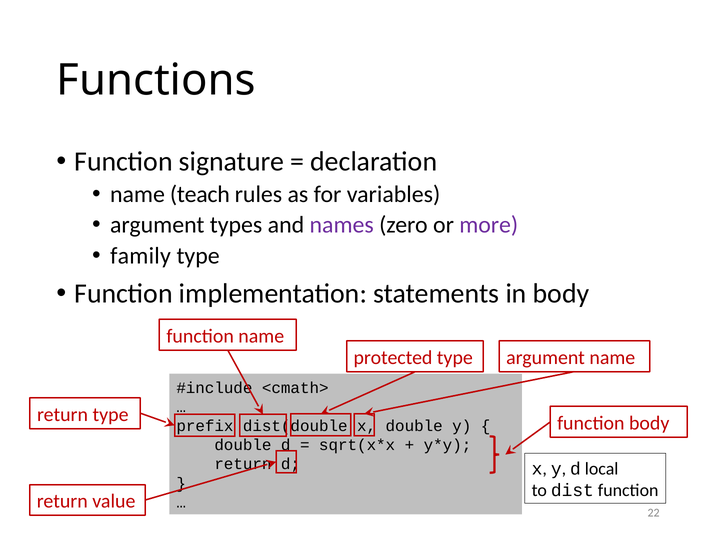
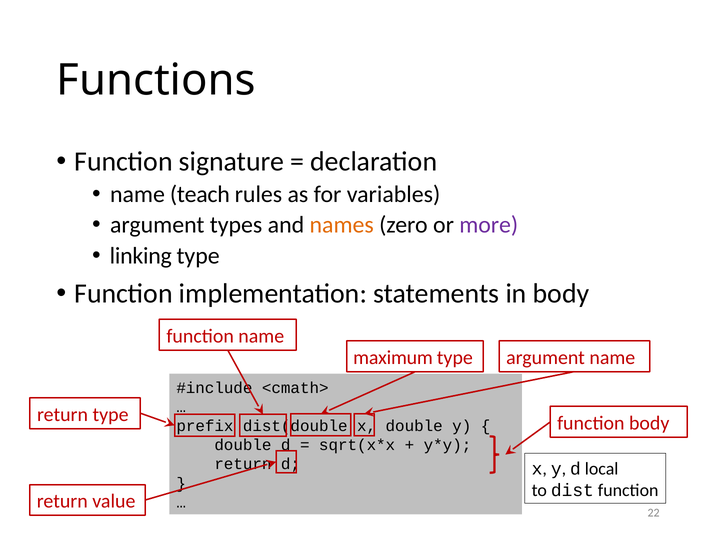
names colour: purple -> orange (342, 225)
family: family -> linking (141, 256)
protected: protected -> maximum (393, 358)
